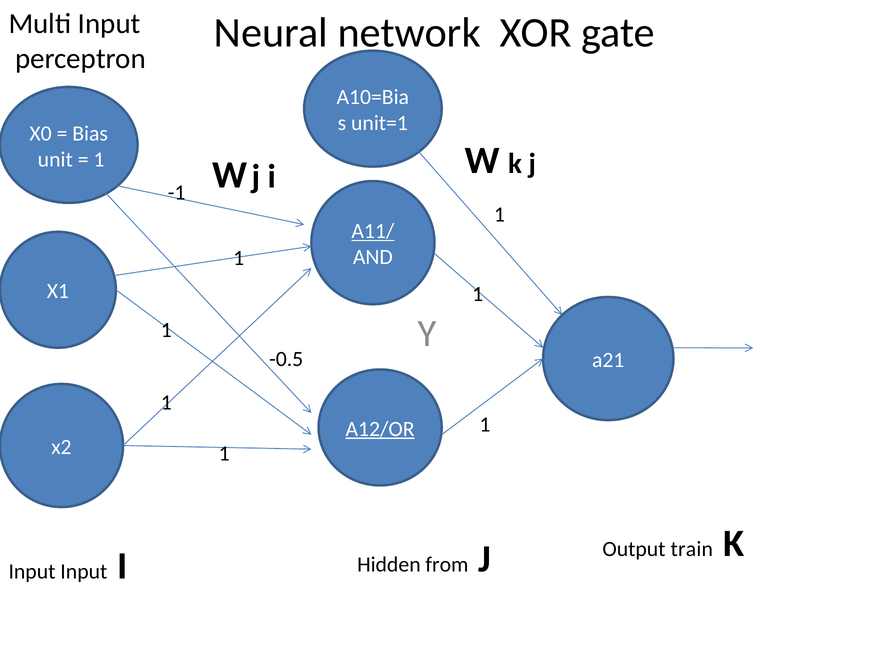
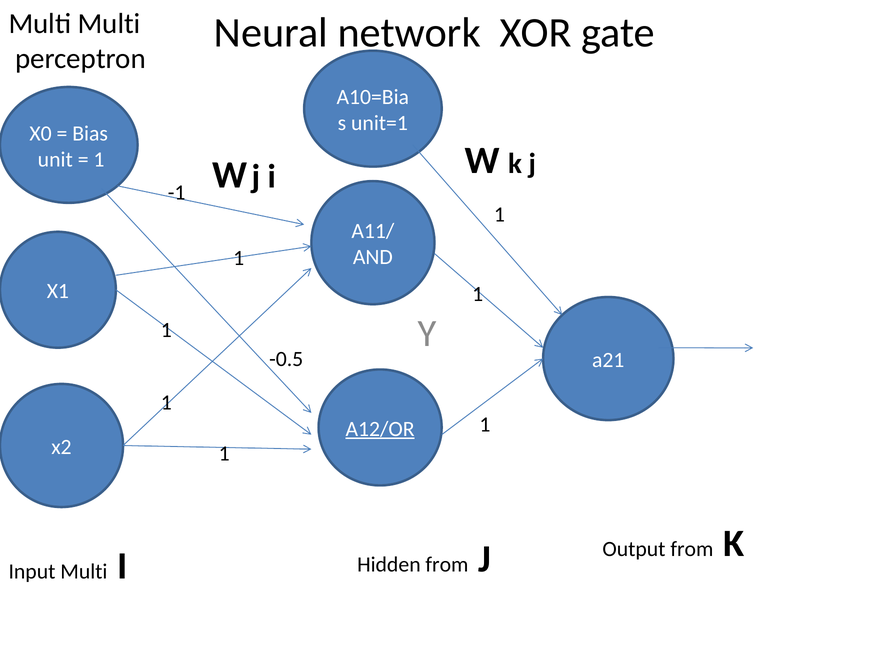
Multi Input: Input -> Multi (109, 24)
A11/ underline: present -> none (373, 231)
Output train: train -> from (692, 549)
Input Input: Input -> Multi (84, 572)
